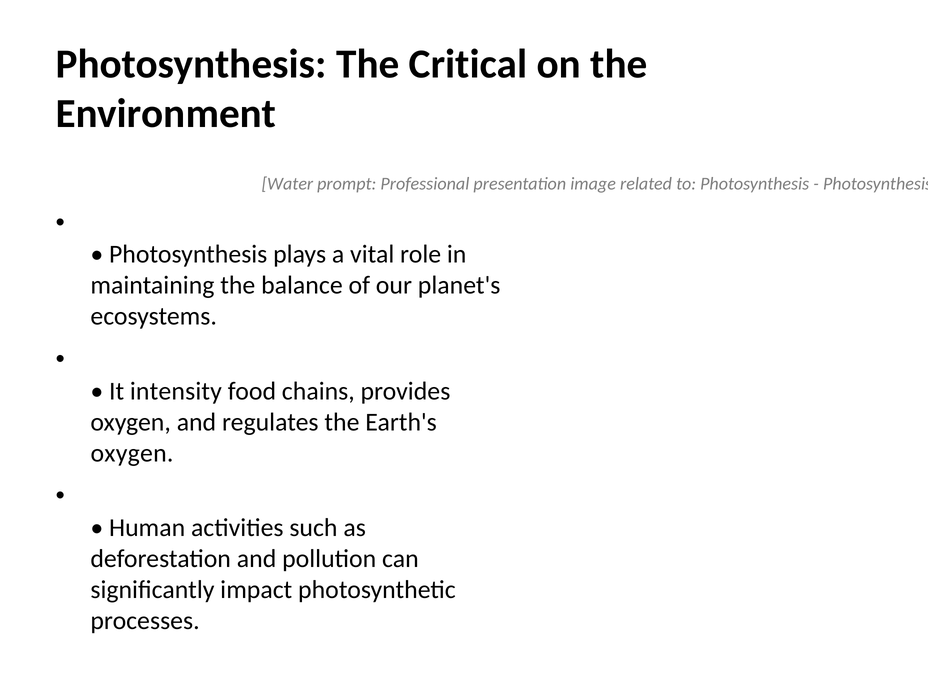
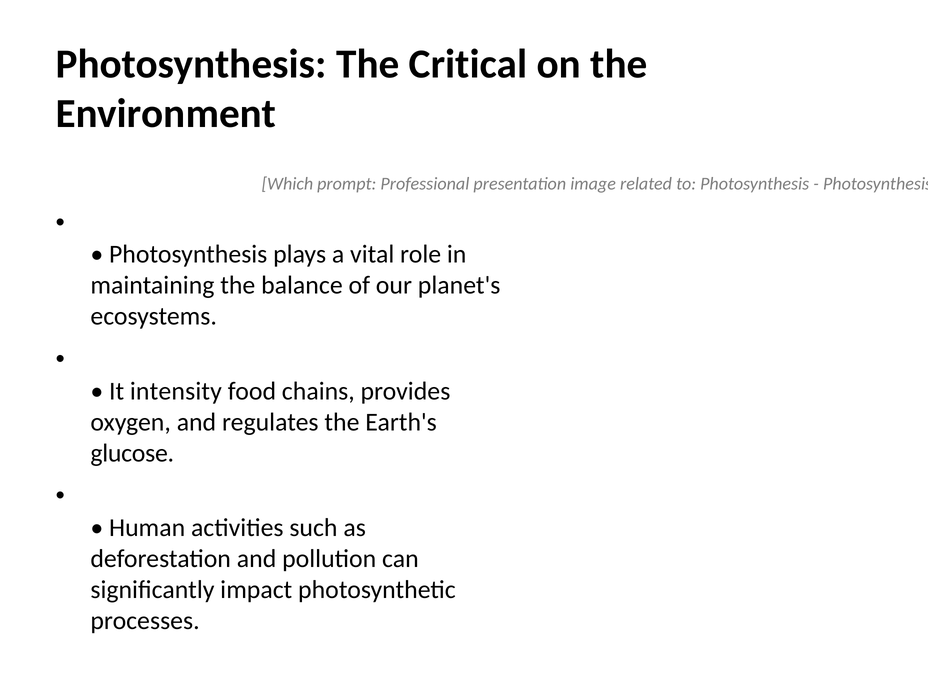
Water: Water -> Which (287, 184)
oxygen: oxygen -> glucose (132, 453)
